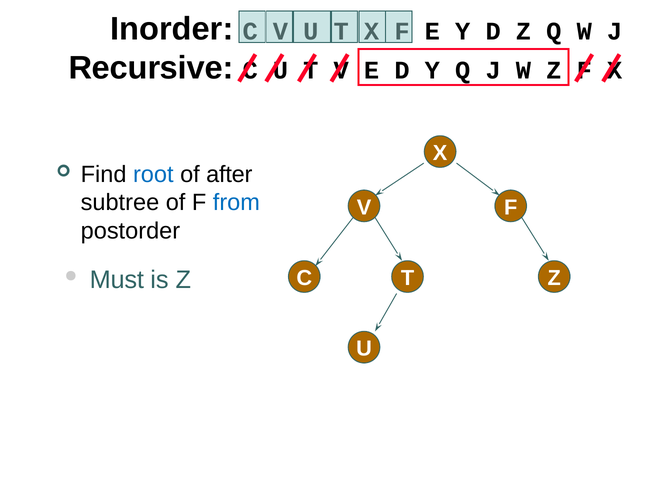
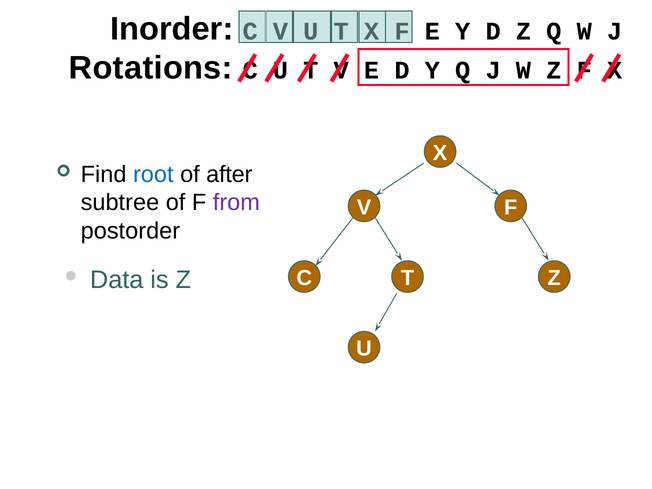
Recursive: Recursive -> Rotations (151, 68)
from colour: blue -> purple (236, 203)
Must: Must -> Data (117, 280)
